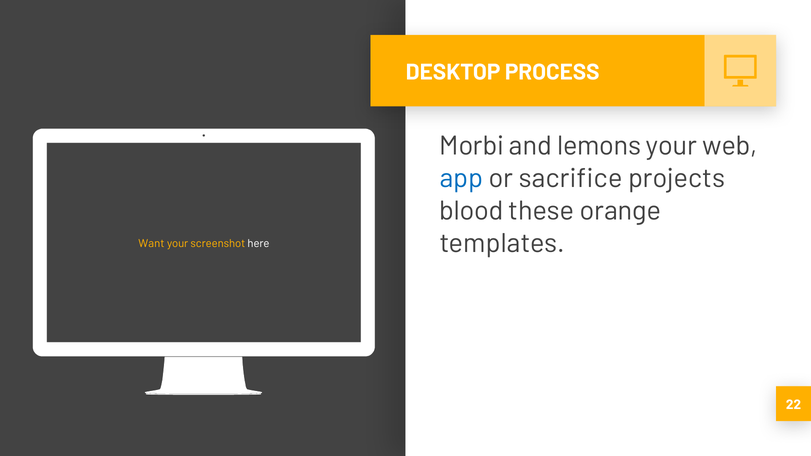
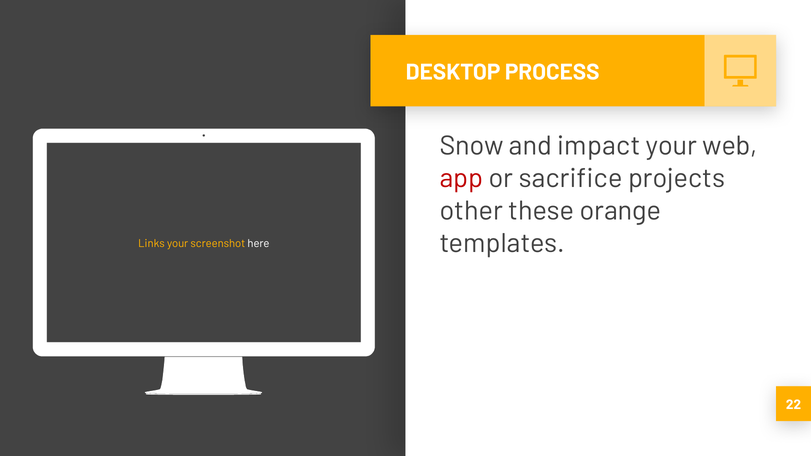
Morbi: Morbi -> Snow (472, 146)
lemons: lemons -> impact (599, 146)
app colour: blue -> red (461, 178)
blood: blood -> other (471, 211)
Want: Want -> Links (151, 244)
